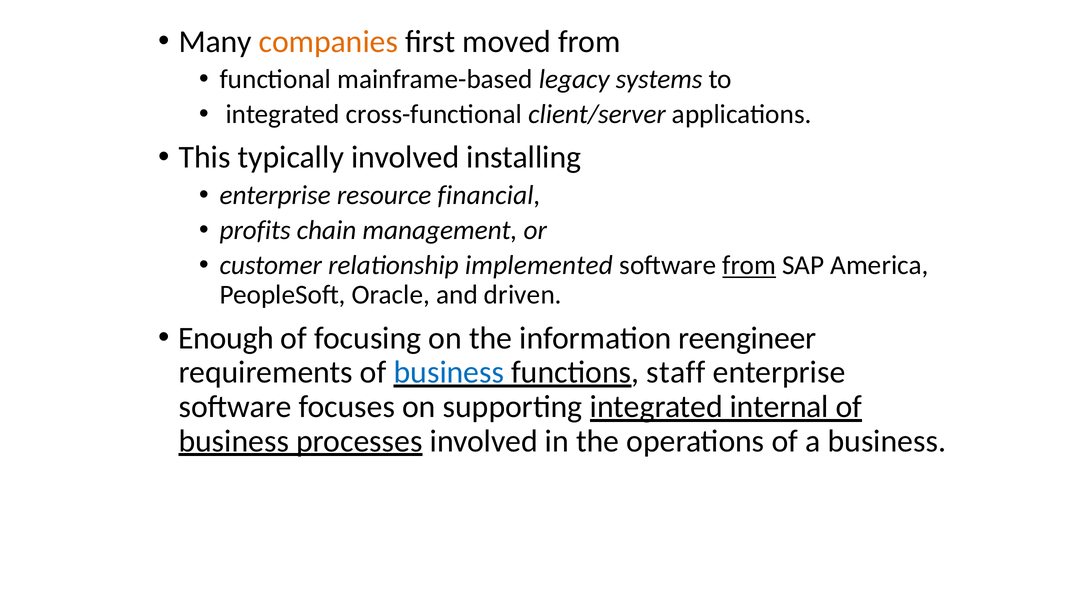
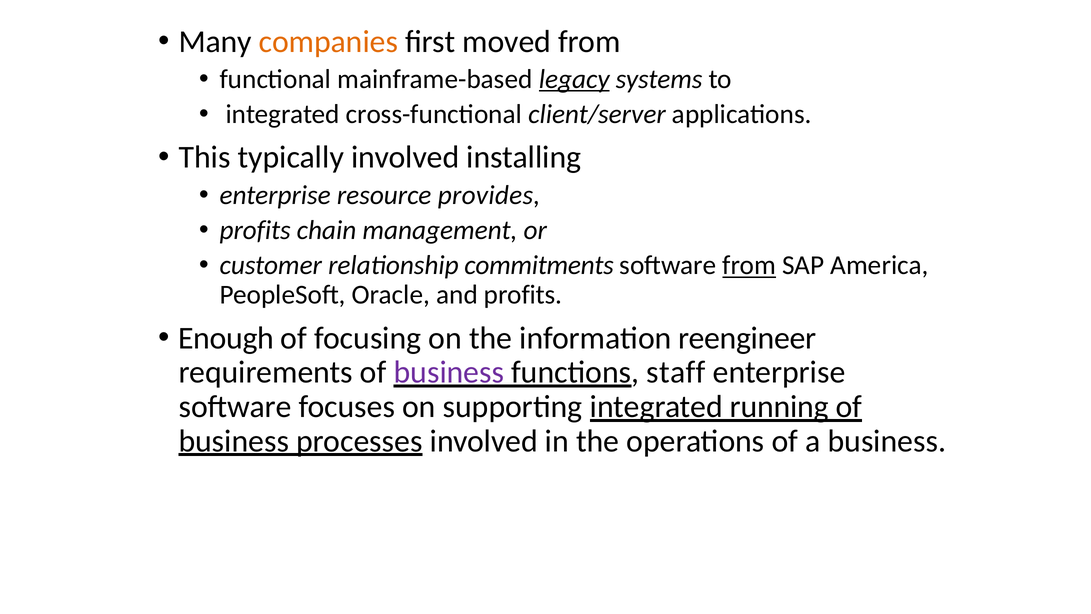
legacy underline: none -> present (574, 79)
financial: financial -> provides (489, 195)
implemented: implemented -> commitments (539, 265)
and driven: driven -> profits (523, 295)
business colour: blue -> purple (449, 372)
internal: internal -> running (779, 406)
